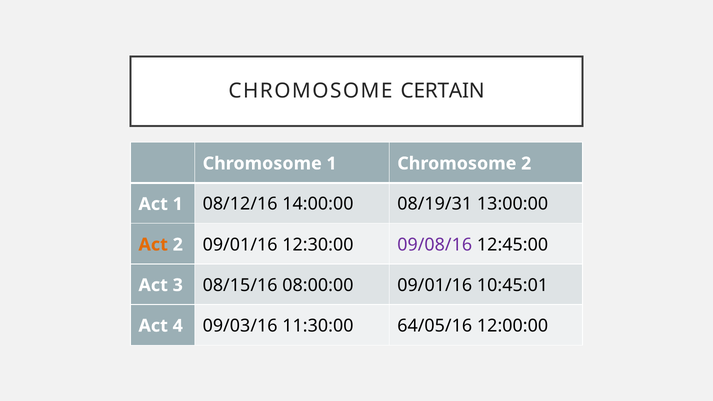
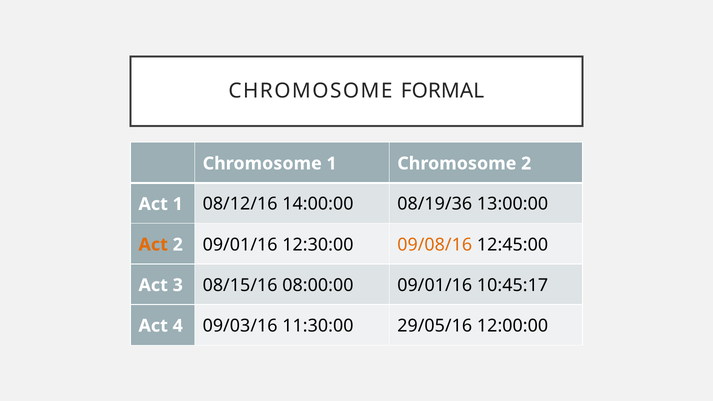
CERTAIN: CERTAIN -> FORMAL (442, 91)
08/19/31: 08/19/31 -> 08/19/36 (435, 204)
09/08/16 colour: purple -> orange (435, 245)
10:45:01: 10:45:01 -> 10:45:17 (513, 285)
64/05/16: 64/05/16 -> 29/05/16 (435, 326)
